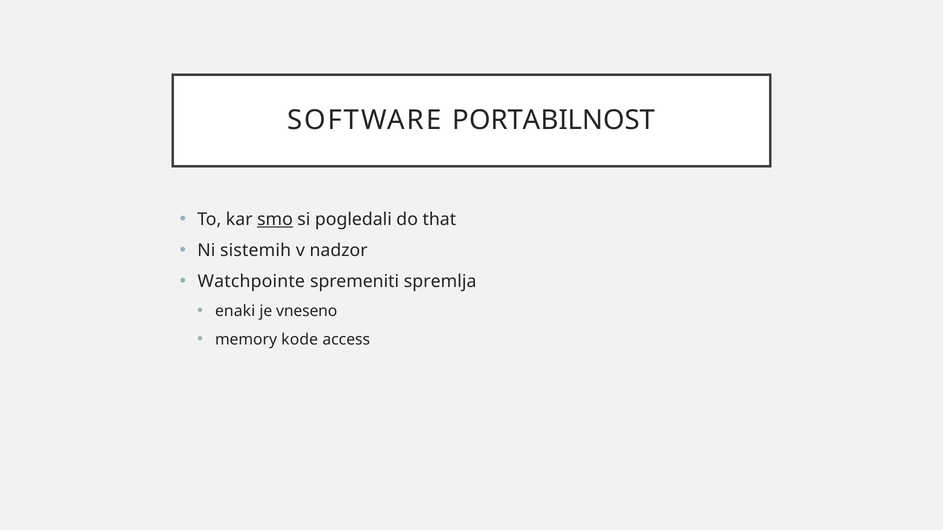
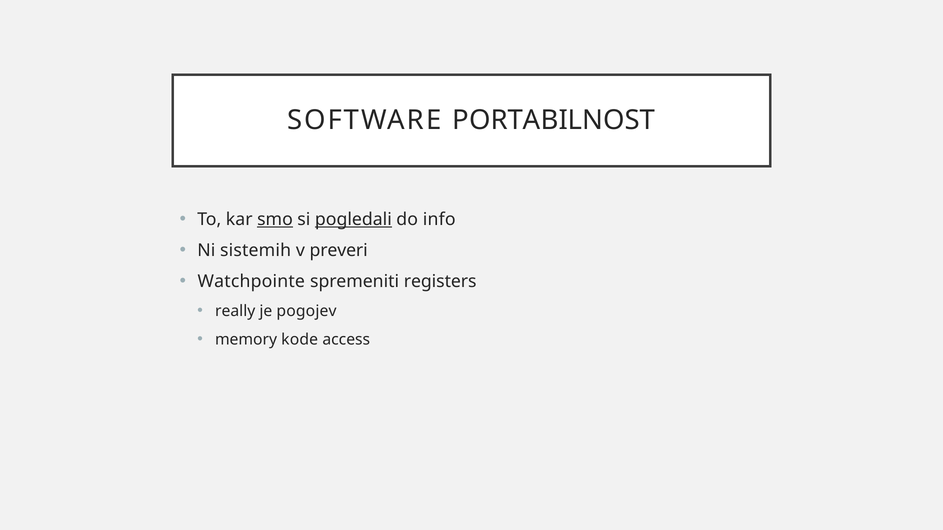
pogledali underline: none -> present (353, 219)
that: that -> info (439, 219)
nadzor: nadzor -> preveri (339, 250)
spremlja: spremlja -> registers (440, 282)
enaki: enaki -> really (235, 311)
vneseno: vneseno -> pogojev (307, 311)
